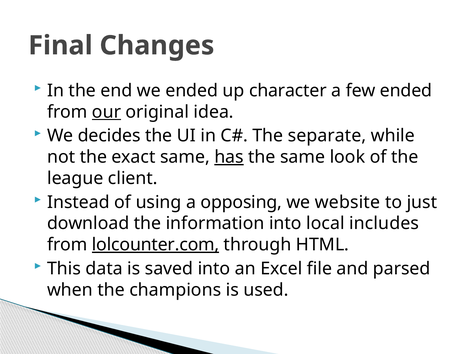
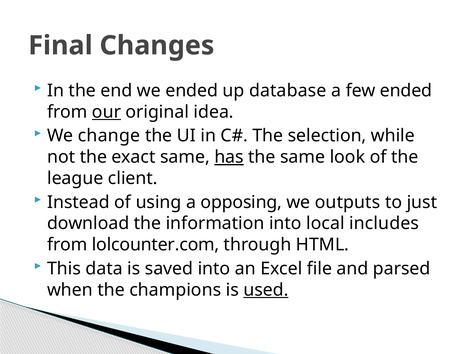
character: character -> database (288, 91)
decides: decides -> change (109, 136)
separate: separate -> selection (327, 136)
website: website -> outputs (348, 202)
lolcounter.com underline: present -> none (156, 245)
used underline: none -> present (266, 290)
